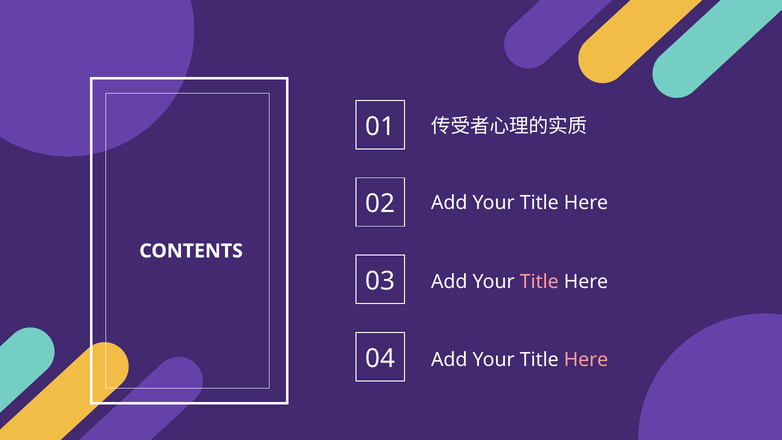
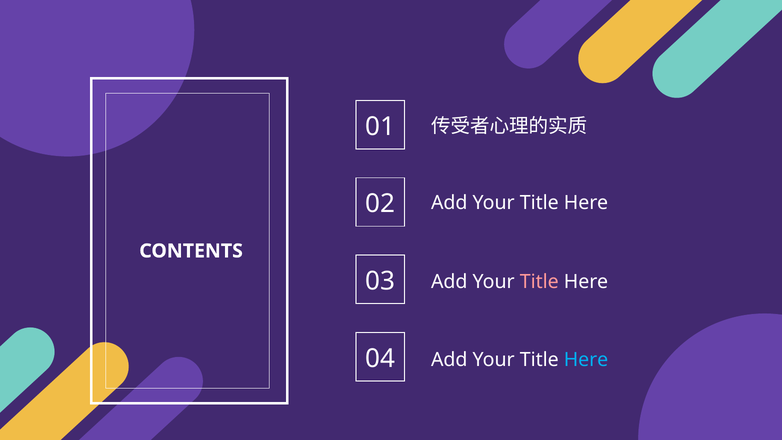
Here colour: pink -> light blue (586, 360)
